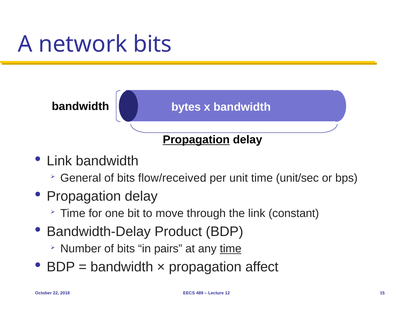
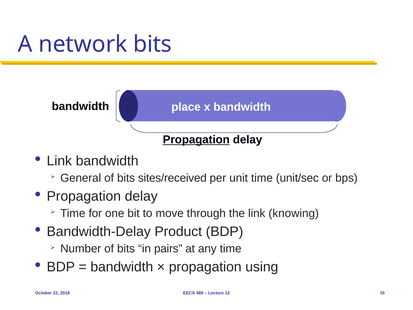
bytes: bytes -> place (186, 107)
flow/received: flow/received -> sites/received (172, 178)
constant: constant -> knowing (294, 213)
time underline: present -> none (231, 249)
affect: affect -> using (262, 267)
